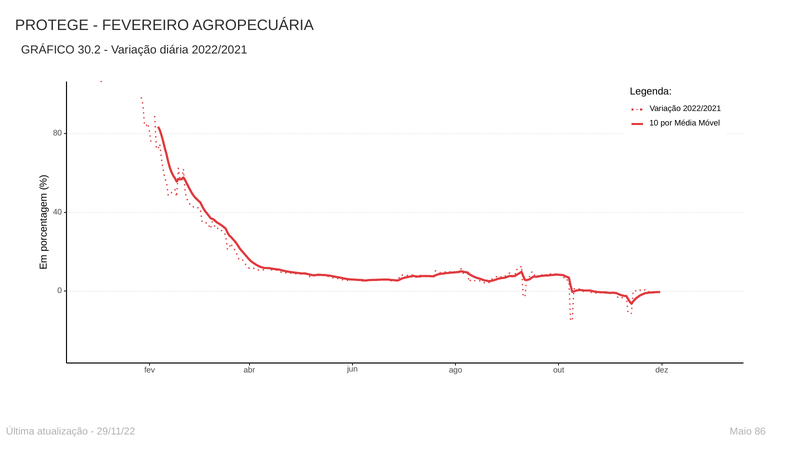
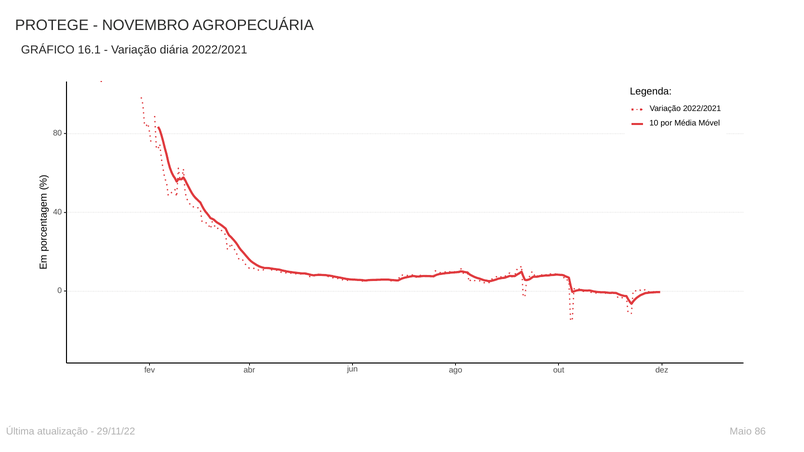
FEVEREIRO: FEVEREIRO -> NOVEMBRO (146, 25)
30.2: 30.2 -> 16.1 (89, 50)
